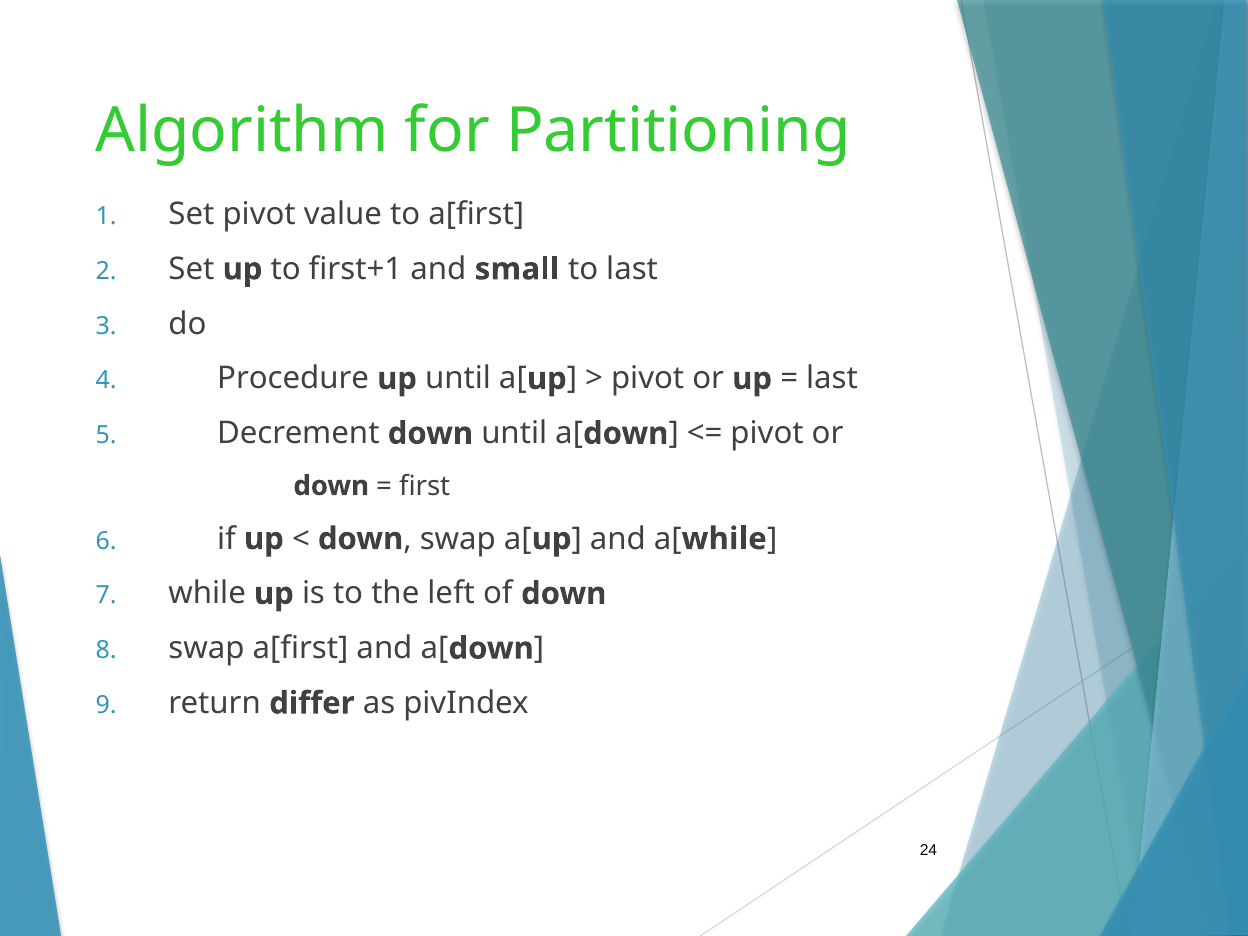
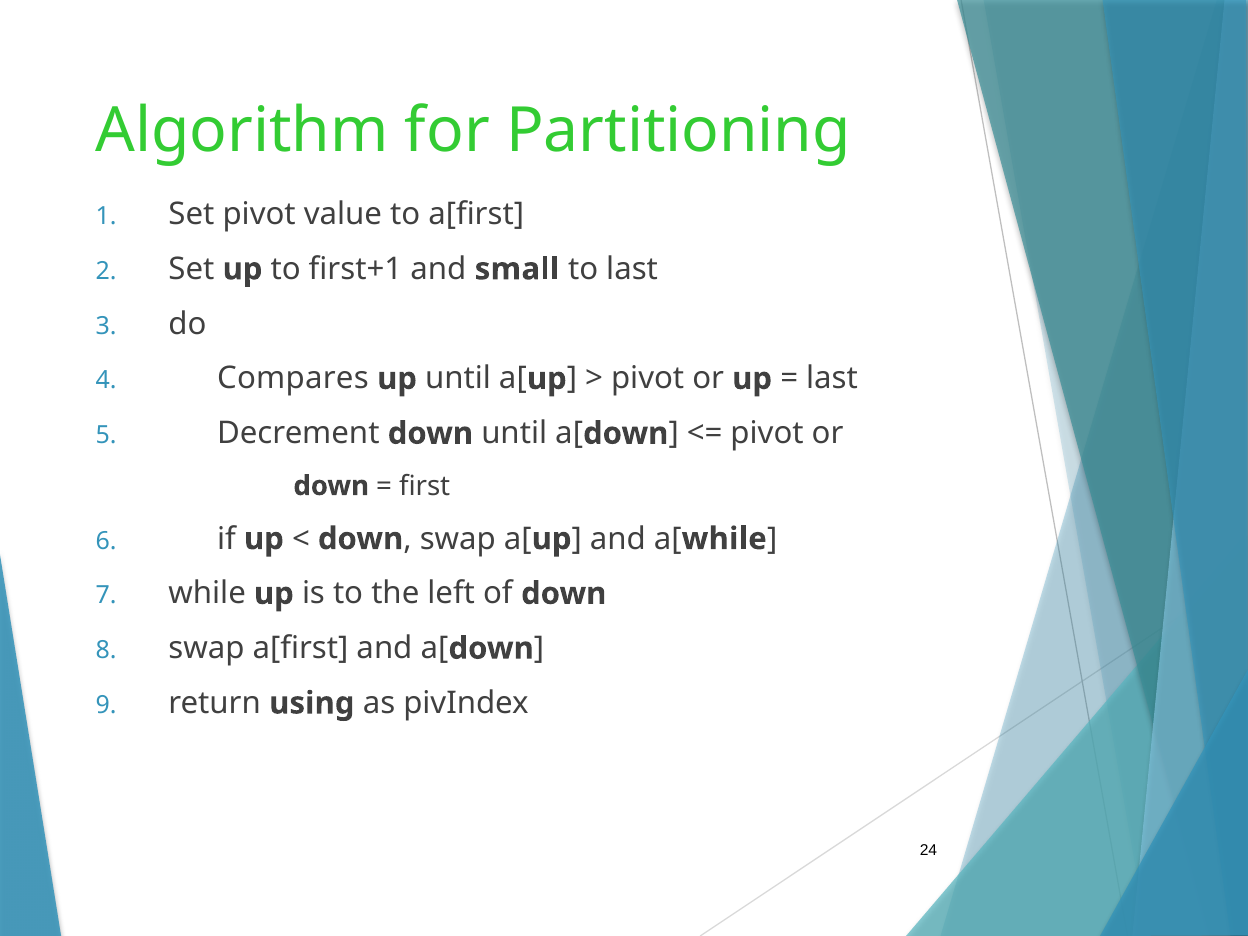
Procedure: Procedure -> Compares (293, 379)
differ: differ -> using (312, 703)
